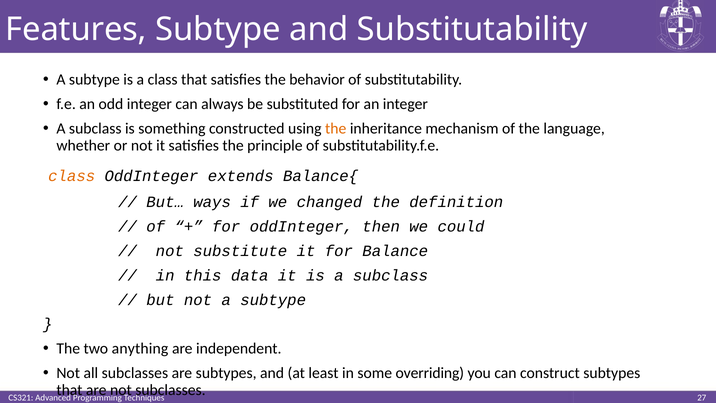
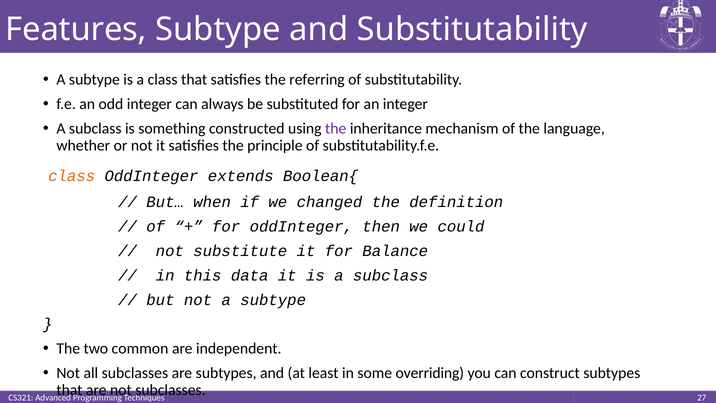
behavior: behavior -> referring (317, 80)
the colour: orange -> purple (336, 128)
Balance{: Balance{ -> Boolean{ (321, 176)
ways: ways -> when (212, 202)
anything: anything -> common (140, 348)
